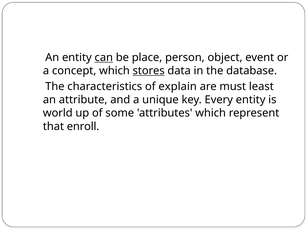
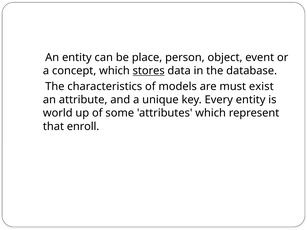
can underline: present -> none (104, 58)
explain: explain -> models (178, 87)
least: least -> exist (261, 87)
